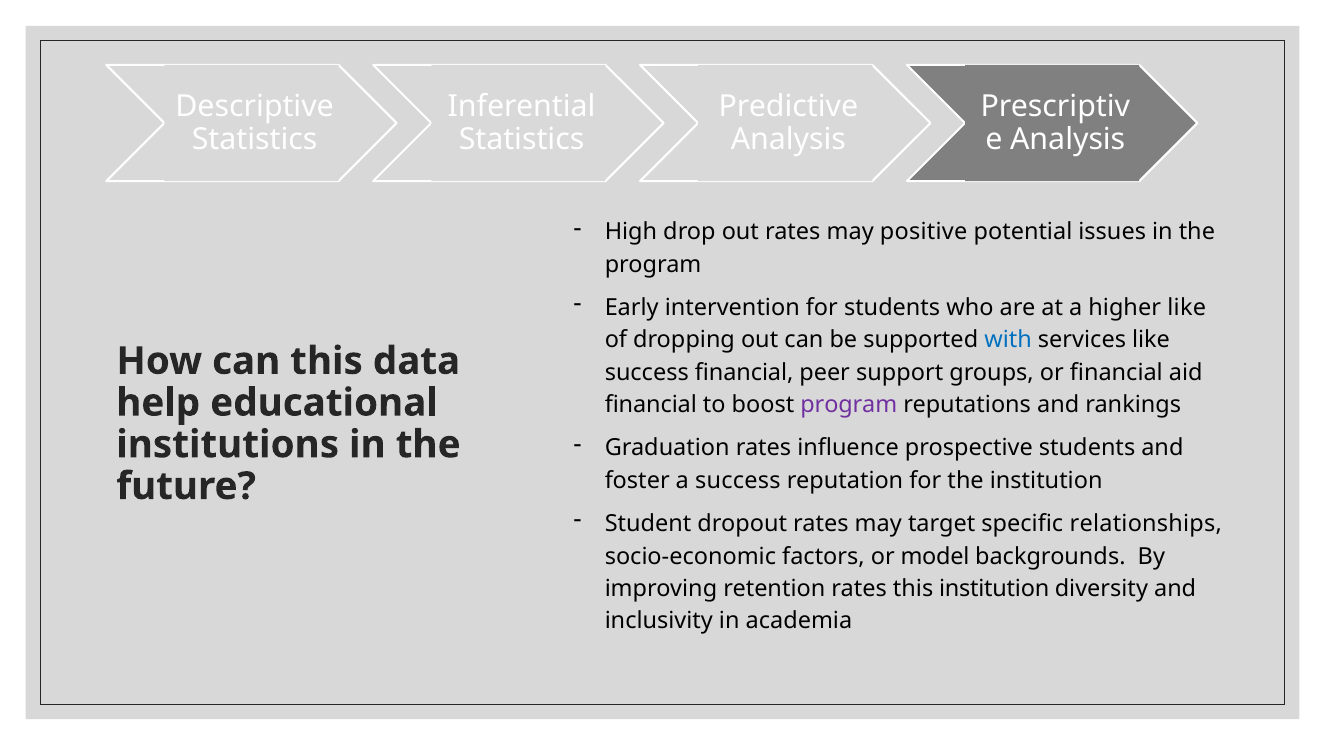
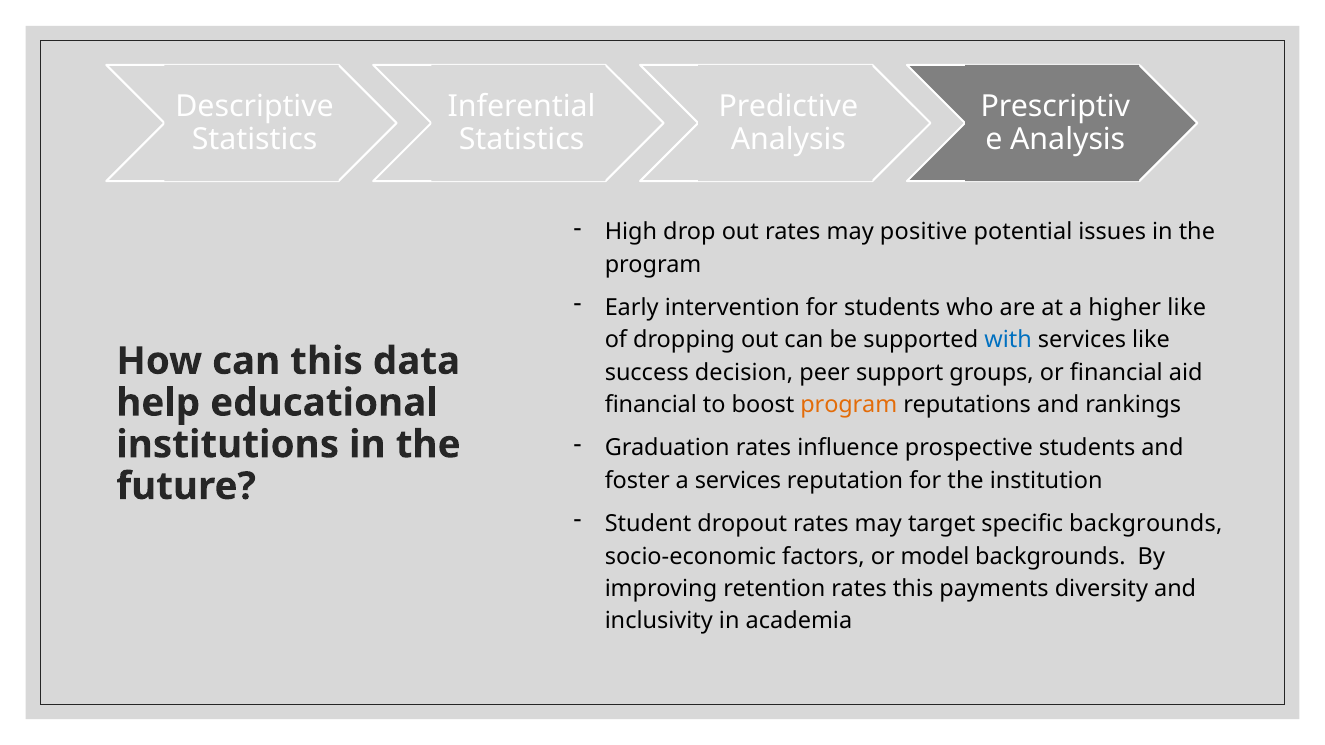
success financial: financial -> decision (744, 373)
program colour: purple -> orange (849, 405)
a success: success -> services (738, 481)
specific relationships: relationships -> backgrounds (1146, 524)
this institution: institution -> payments (994, 589)
